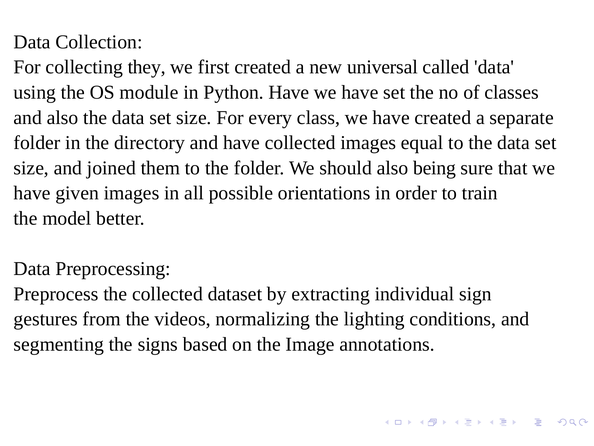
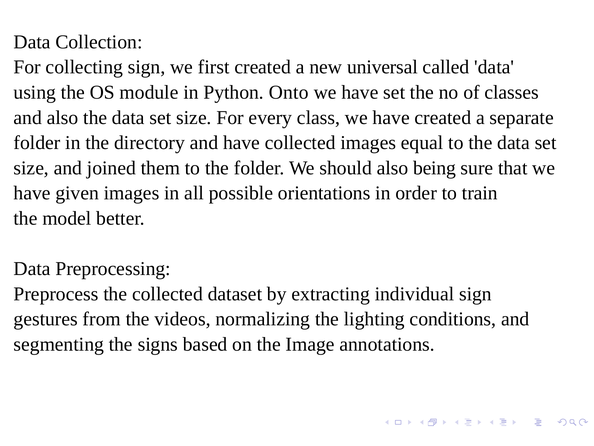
collecting they: they -> sign (147, 67)
Python Have: Have -> Onto (289, 92)
